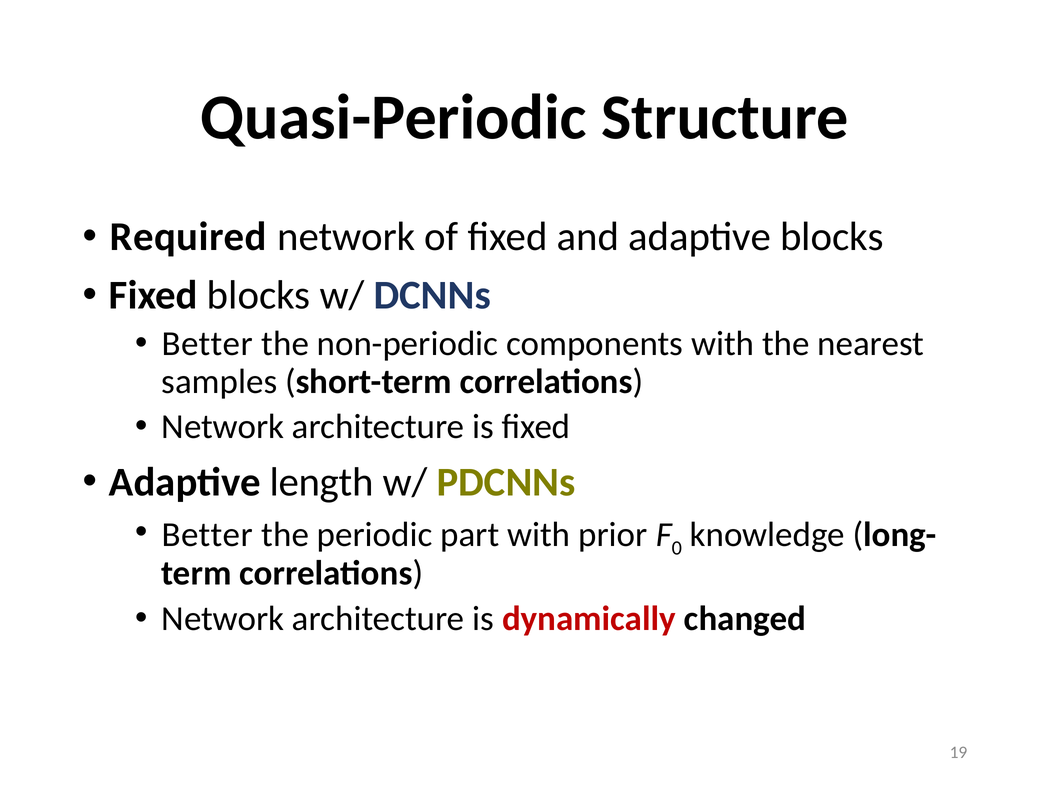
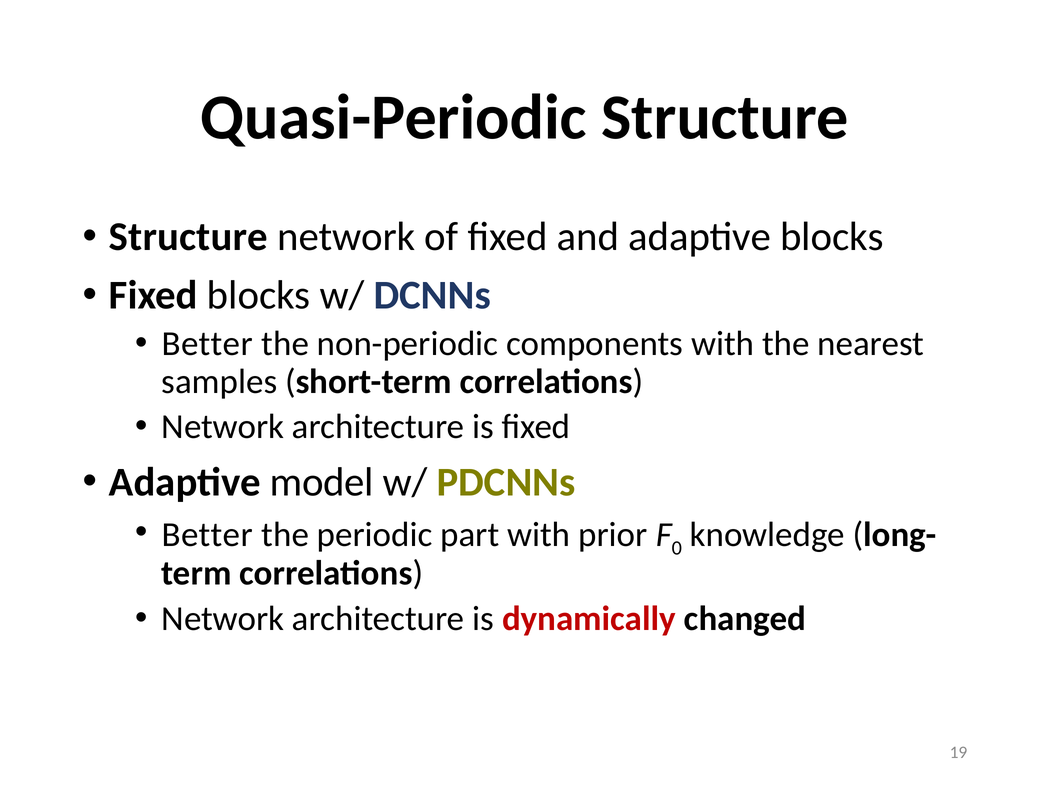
Required: Required -> Structure (188, 237)
length: length -> model (322, 482)
